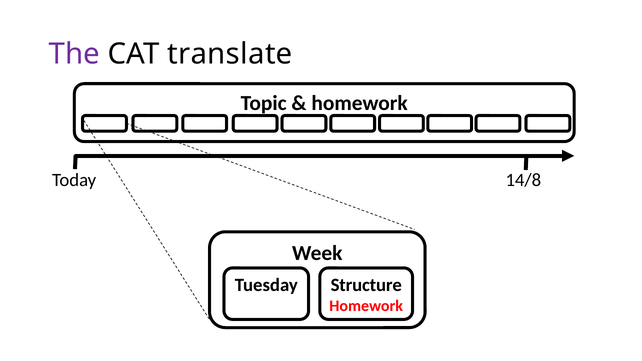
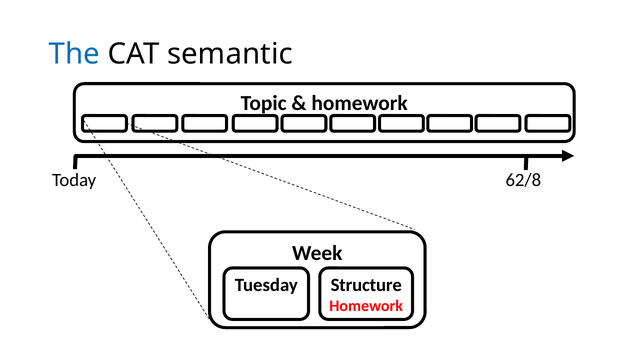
The colour: purple -> blue (74, 54)
translate: translate -> semantic (230, 54)
14/8: 14/8 -> 62/8 (523, 180)
